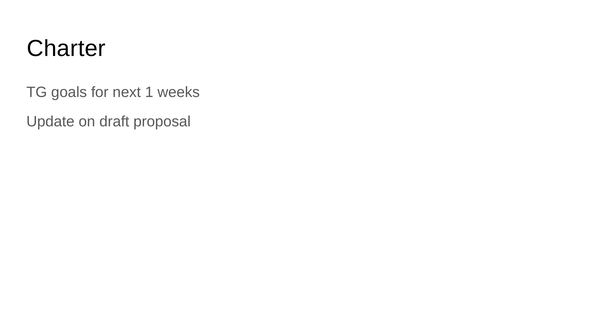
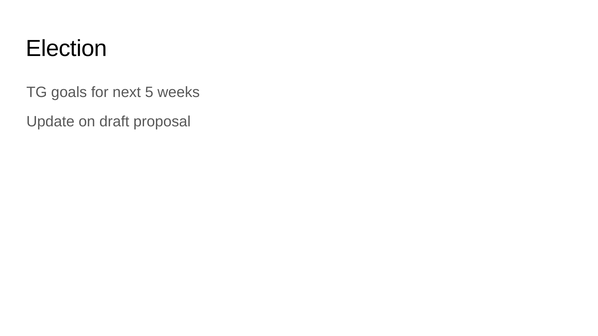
Charter: Charter -> Election (66, 48)
1: 1 -> 5 (149, 92)
